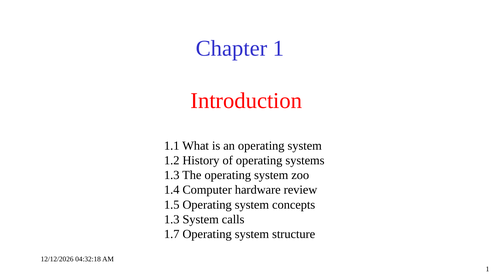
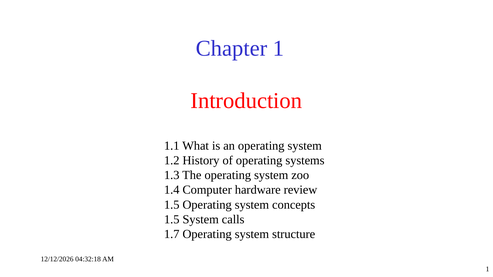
1.3: 1.3 -> 1.5 (172, 220)
